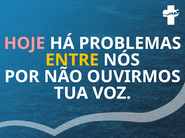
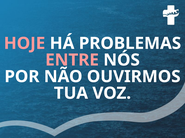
ENTRE colour: yellow -> pink (72, 60)
